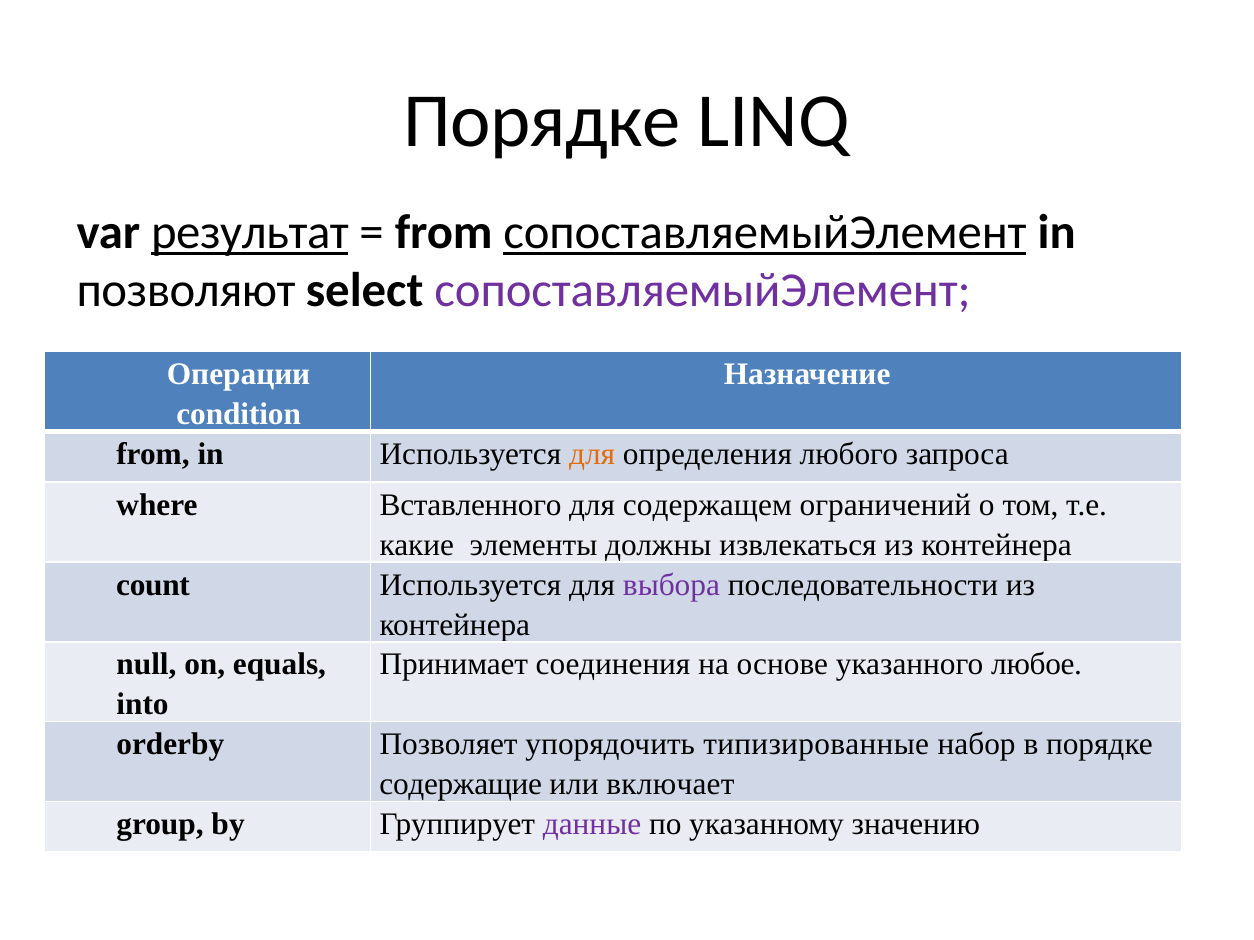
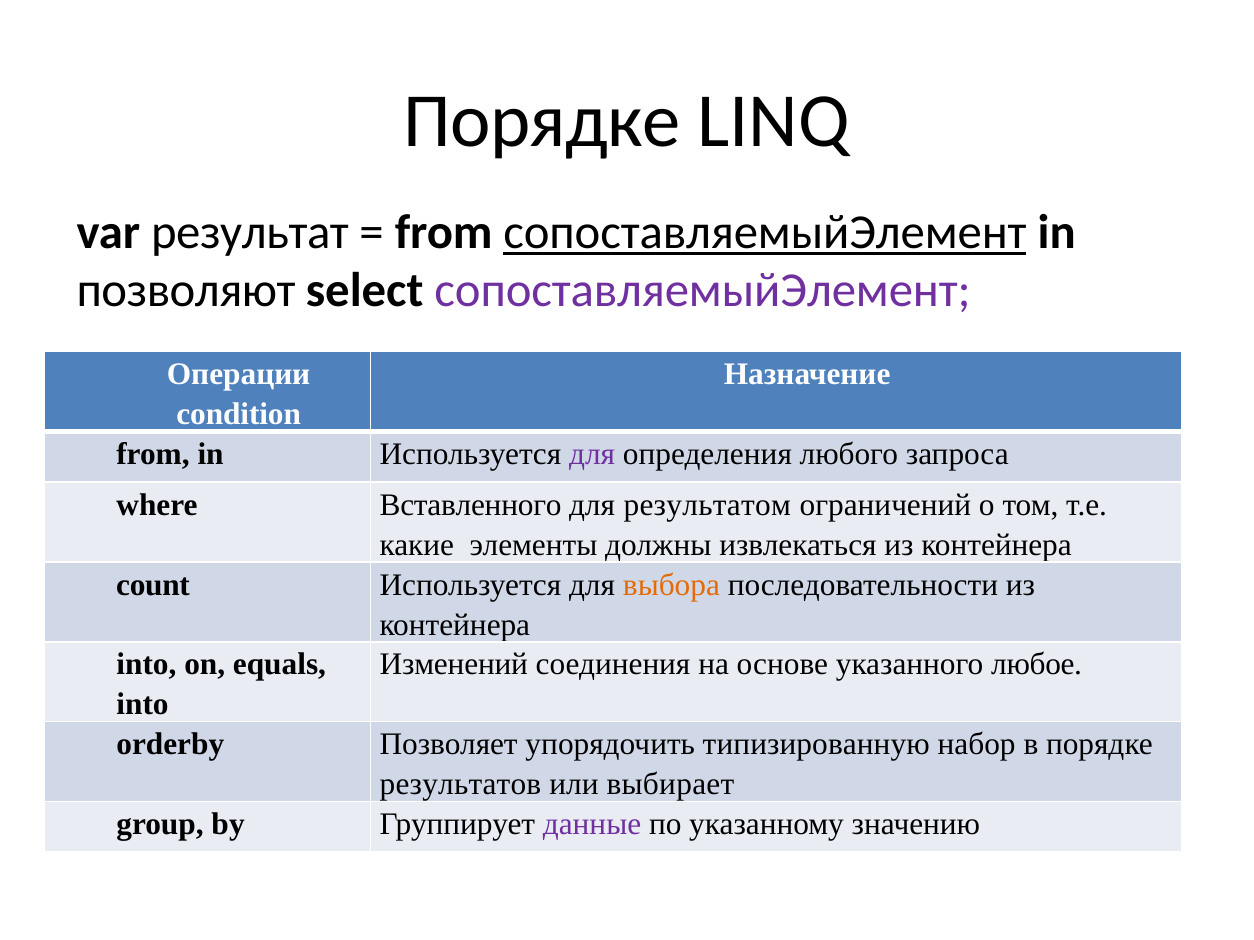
результат underline: present -> none (250, 233)
для colour: orange -> purple (592, 454)
содержащем: содержащем -> результатом (707, 505)
выбора colour: purple -> orange (671, 585)
null: null -> into (146, 665)
Принимает: Принимает -> Изменений (454, 665)
типизированные: типизированные -> типизированную (816, 745)
содержащие: содержащие -> результатов (460, 785)
включает: включает -> выбирает (670, 785)
